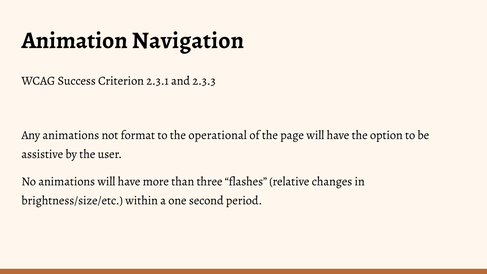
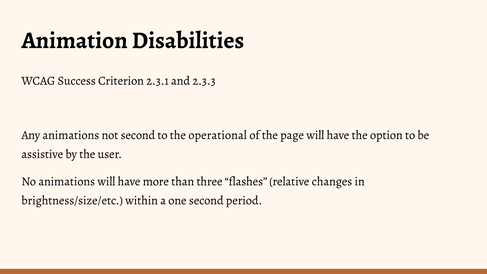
Navigation: Navigation -> Disabilities (188, 40)
not format: format -> second (138, 135)
